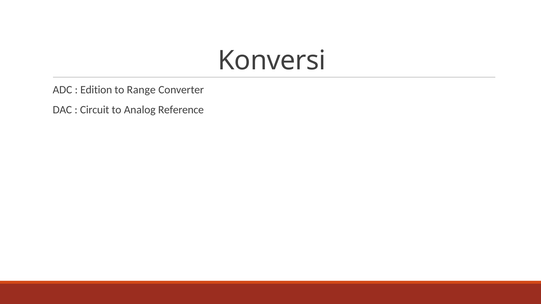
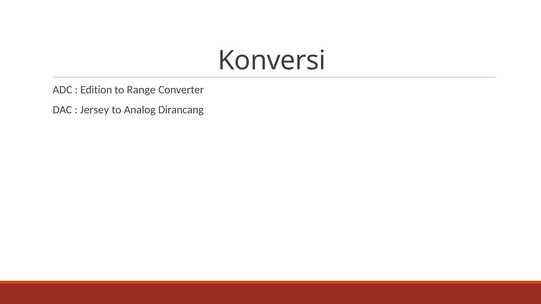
Circuit: Circuit -> Jersey (95, 110)
Reference: Reference -> Dirancang (181, 110)
